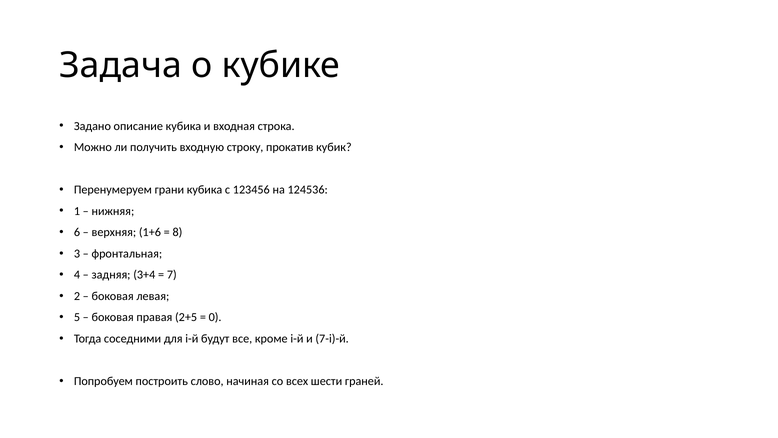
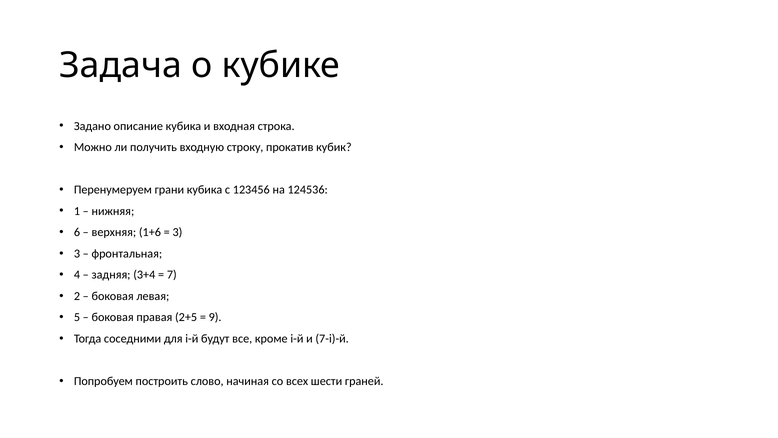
8: 8 -> 3 (177, 232)
0: 0 -> 9 (215, 317)
